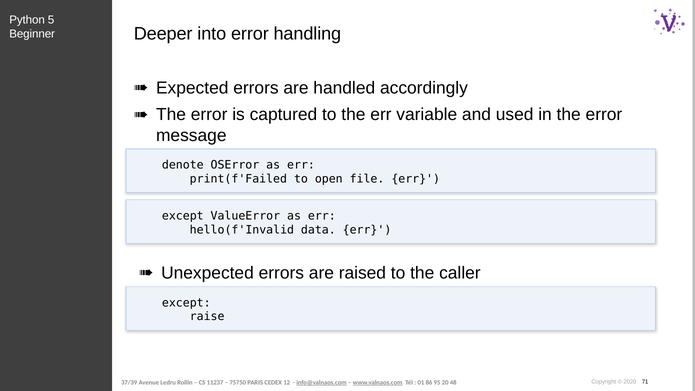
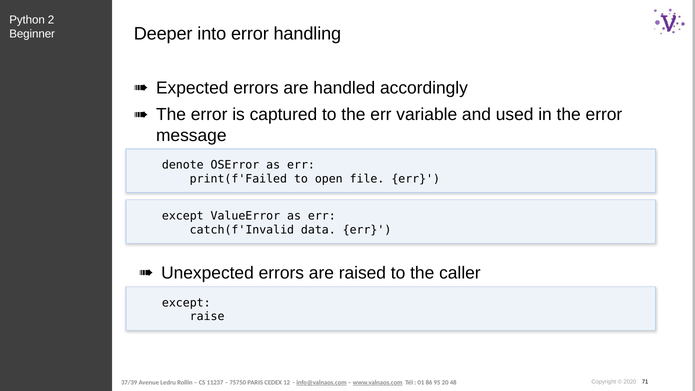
5: 5 -> 2 (51, 20)
hello(f'Invalid: hello(f'Invalid -> catch(f'Invalid (242, 230)
